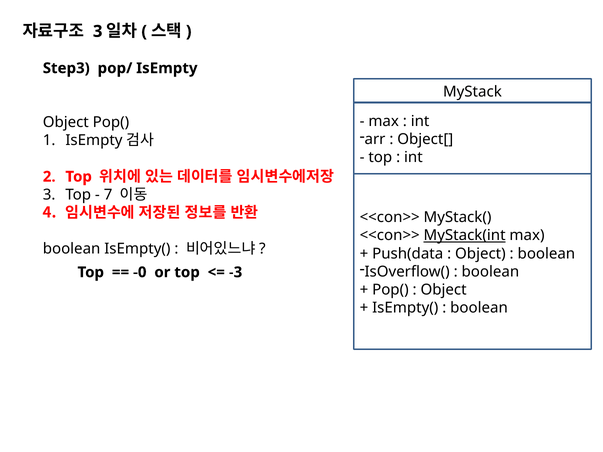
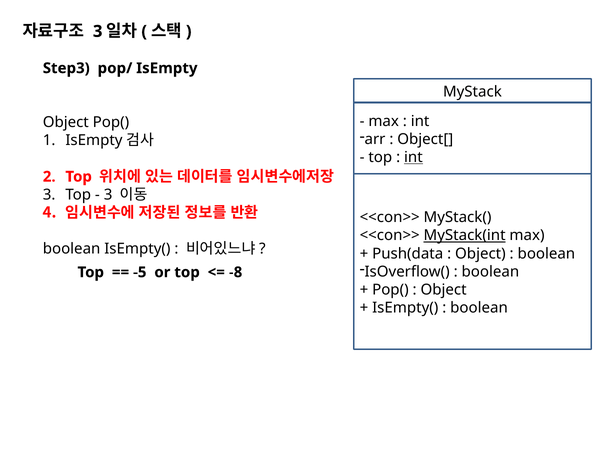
int underline: none -> present (413, 157)
7: 7 -> 3 (108, 195)
-0: -0 -> -5 (140, 272)
-3: -3 -> -8 (236, 272)
